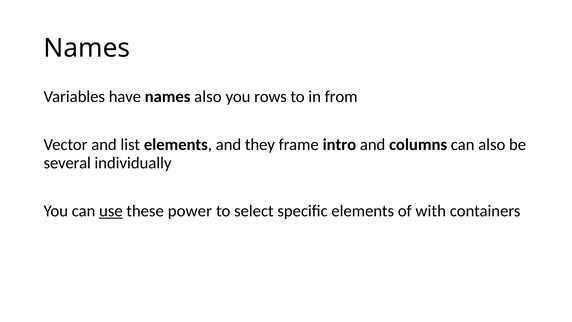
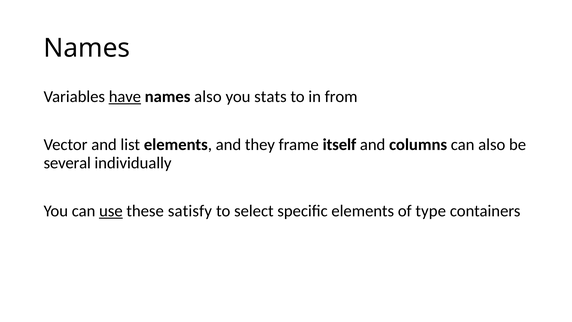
have underline: none -> present (125, 97)
rows: rows -> stats (270, 97)
intro: intro -> itself (339, 145)
power: power -> satisfy (190, 211)
with: with -> type (431, 211)
